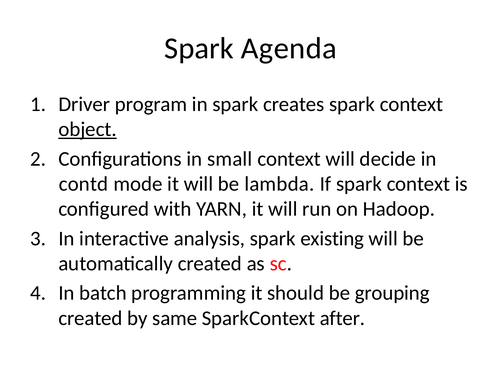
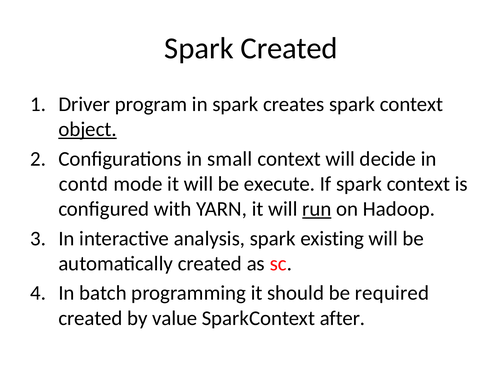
Spark Agenda: Agenda -> Created (289, 49)
lambda: lambda -> execute (280, 184)
run underline: none -> present (317, 209)
grouping: grouping -> required (392, 293)
same: same -> value (175, 319)
